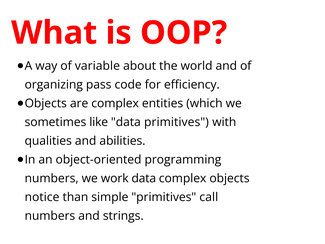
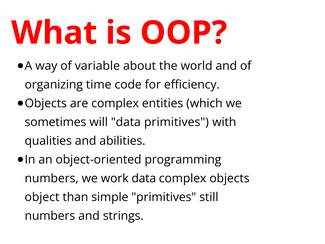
pass: pass -> time (99, 85)
like: like -> will (99, 122)
notice: notice -> object (42, 197)
call: call -> still (209, 197)
